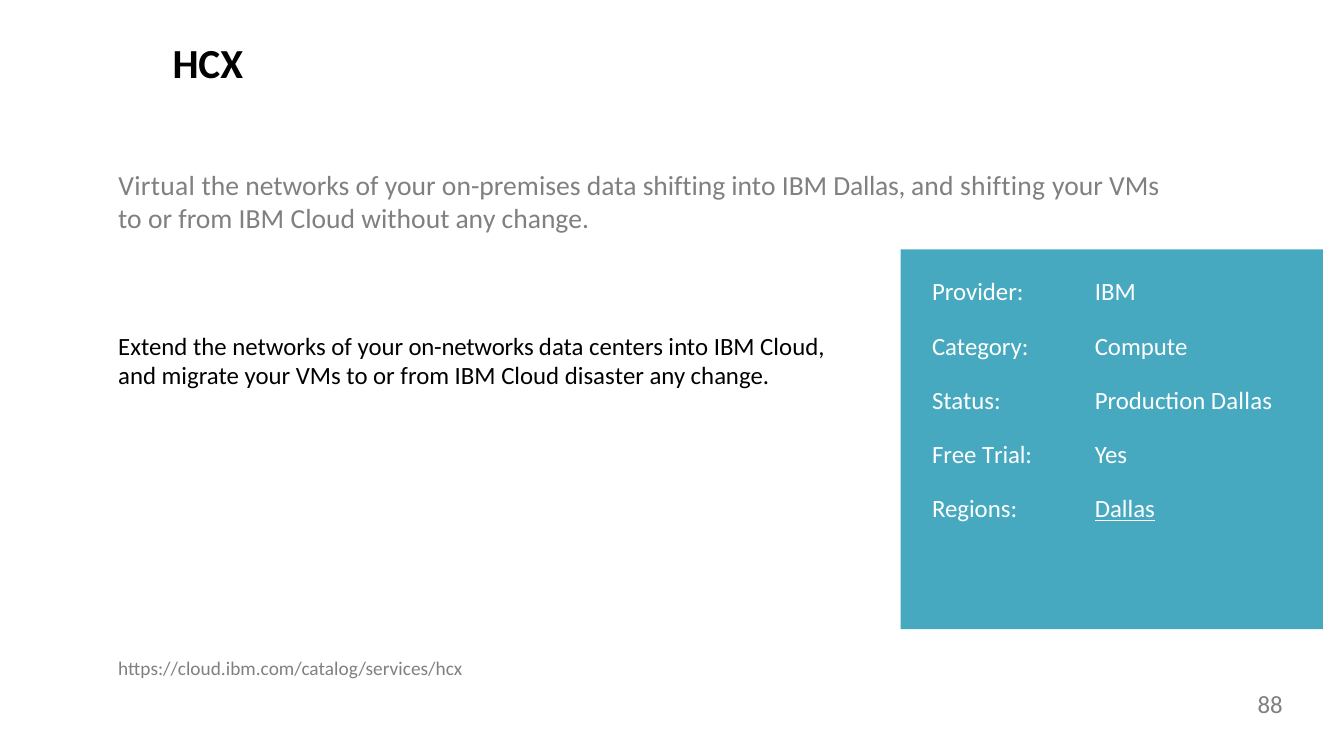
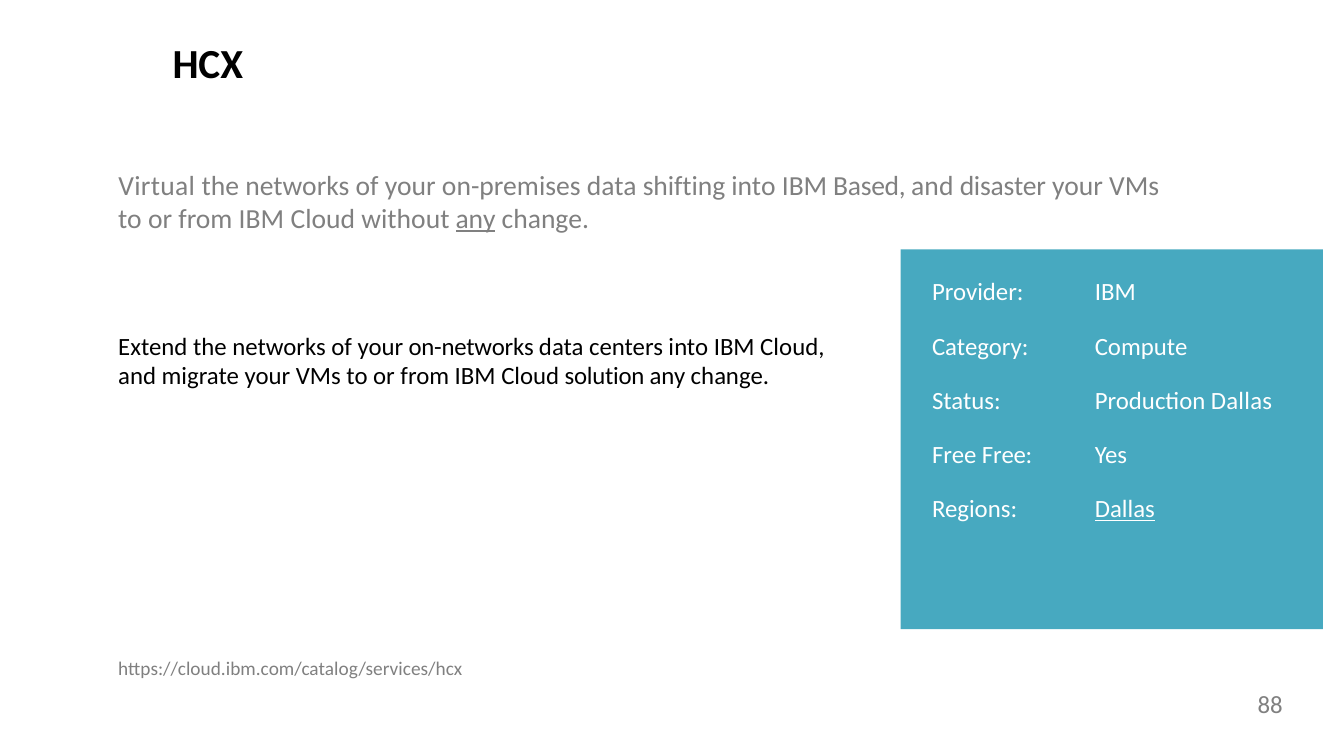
IBM Dallas: Dallas -> Based (869, 186)
and shifting: shifting -> disaster (1003, 186)
any underline: none -> present (476, 219)
disaster: disaster -> solution (605, 377)
Free Trial: Trial -> Free (1007, 456)
